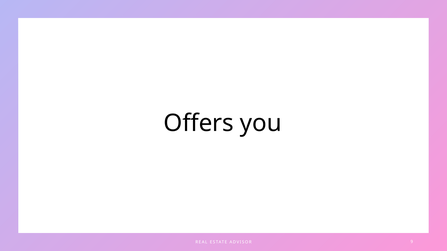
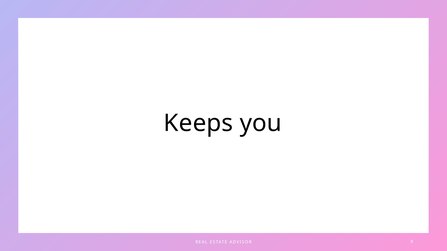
Offers: Offers -> Keeps (198, 123)
